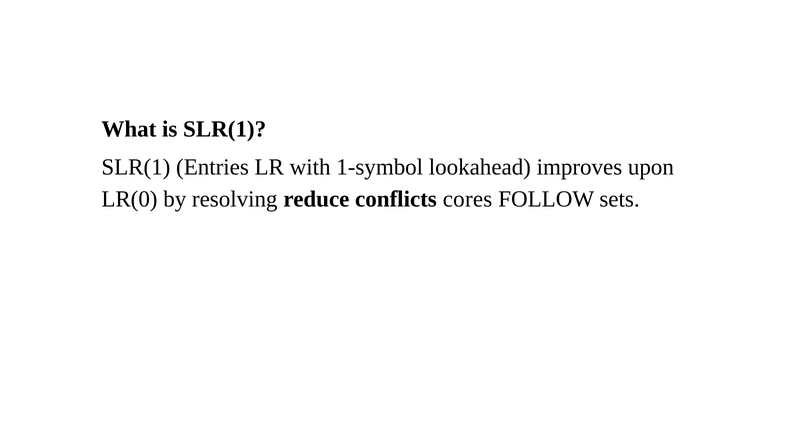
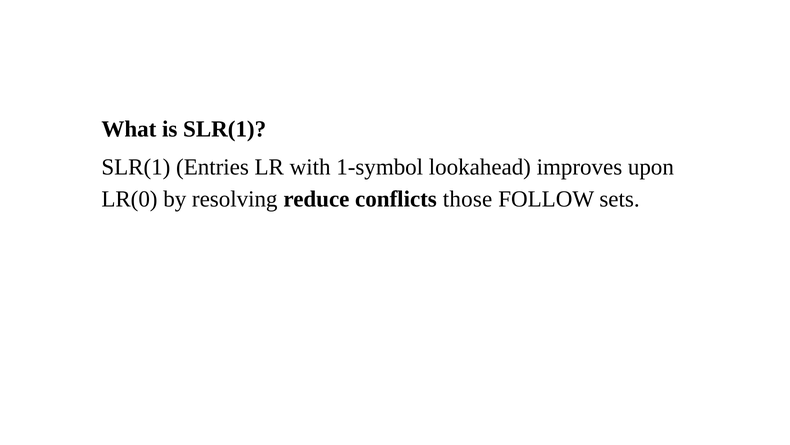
cores: cores -> those (468, 199)
